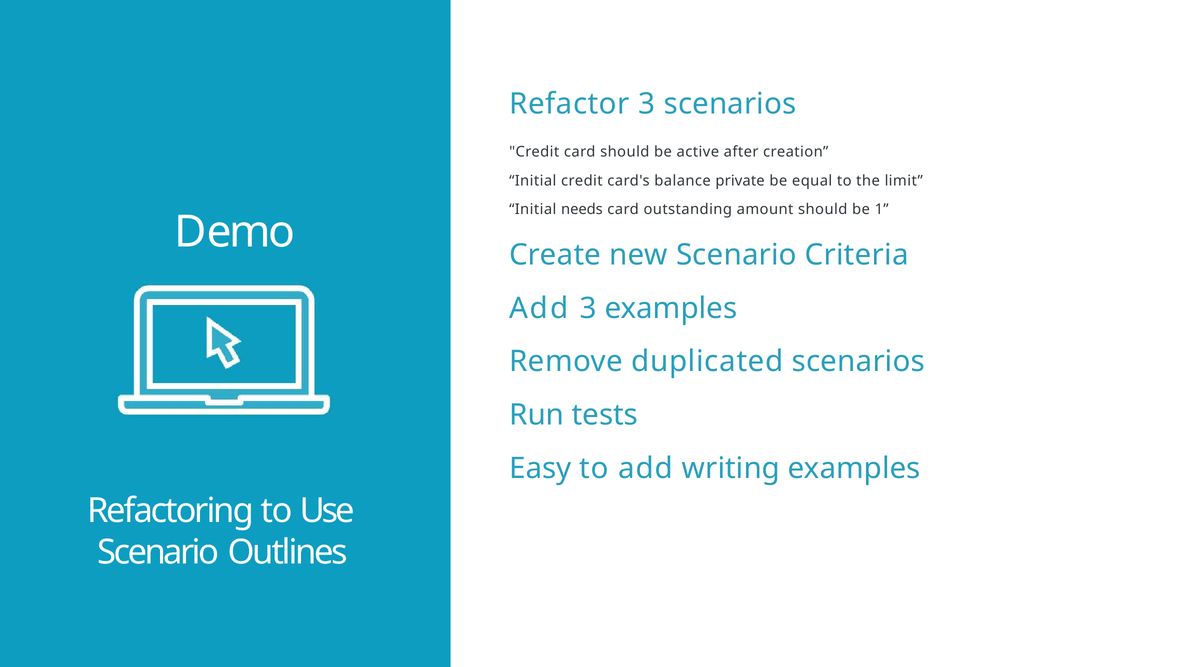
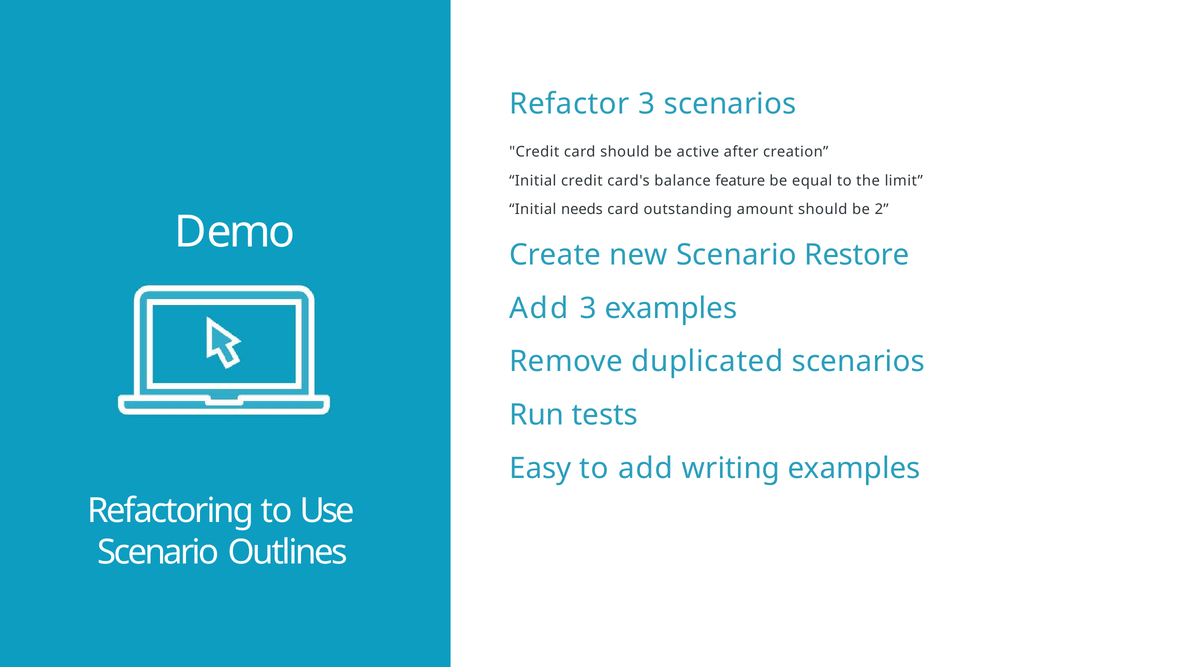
private: private -> feature (740, 180)
1: 1 -> 2 (882, 209)
Criteria: Criteria -> Restore (857, 255)
